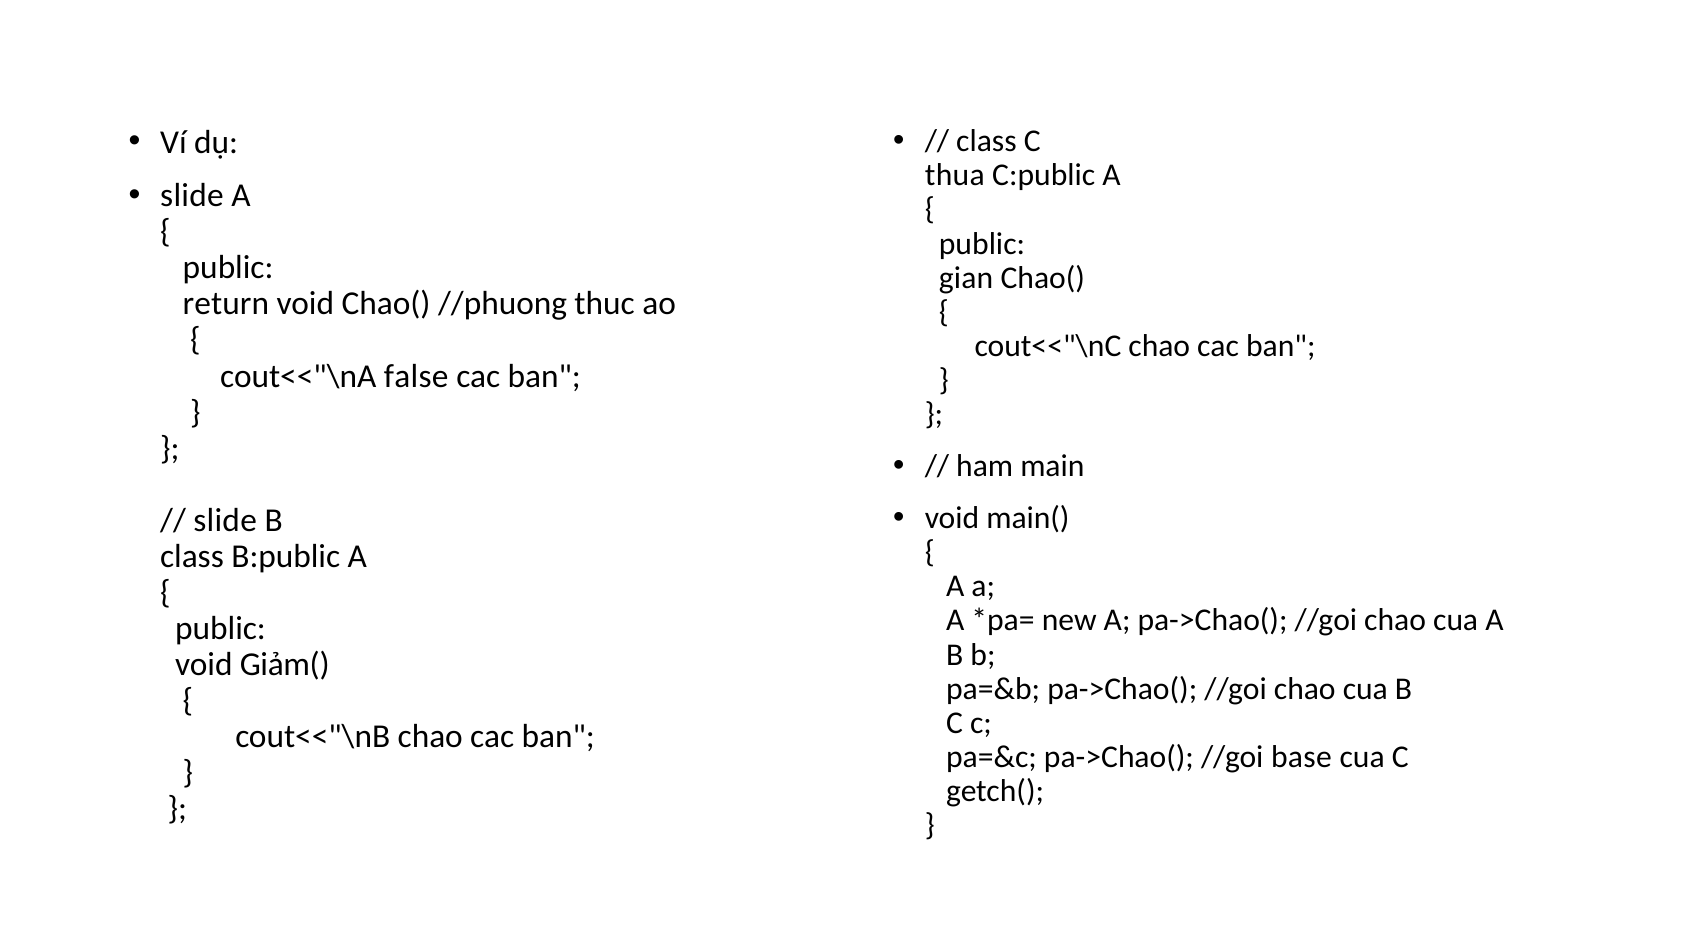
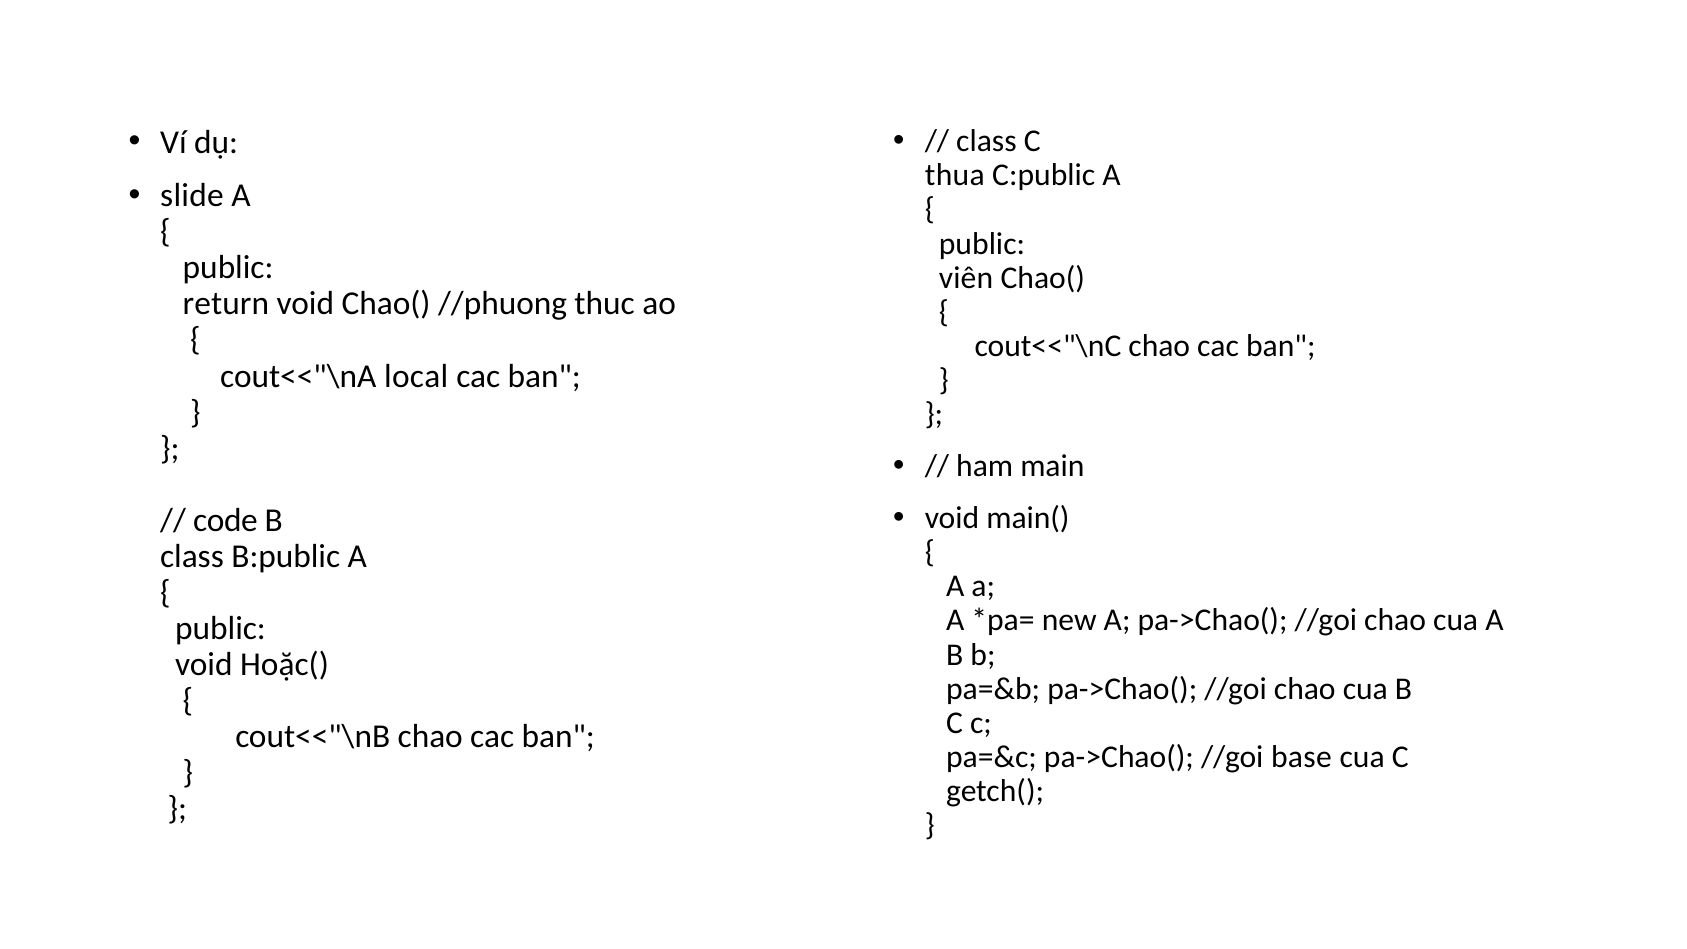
gian: gian -> viên (966, 278)
false: false -> local (416, 376)
slide: slide -> code (225, 520)
Giảm(: Giảm( -> Hoặc( (285, 664)
